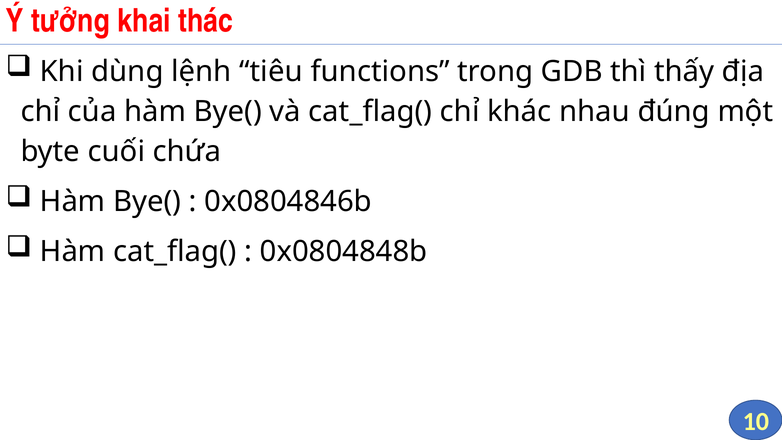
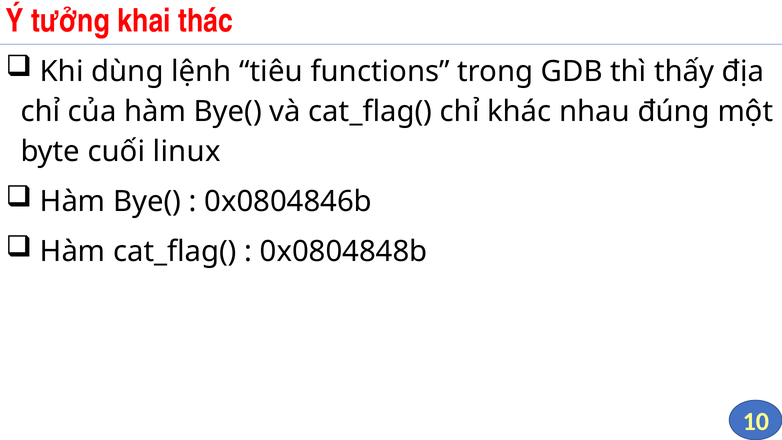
chứa: chứa -> linux (187, 152)
